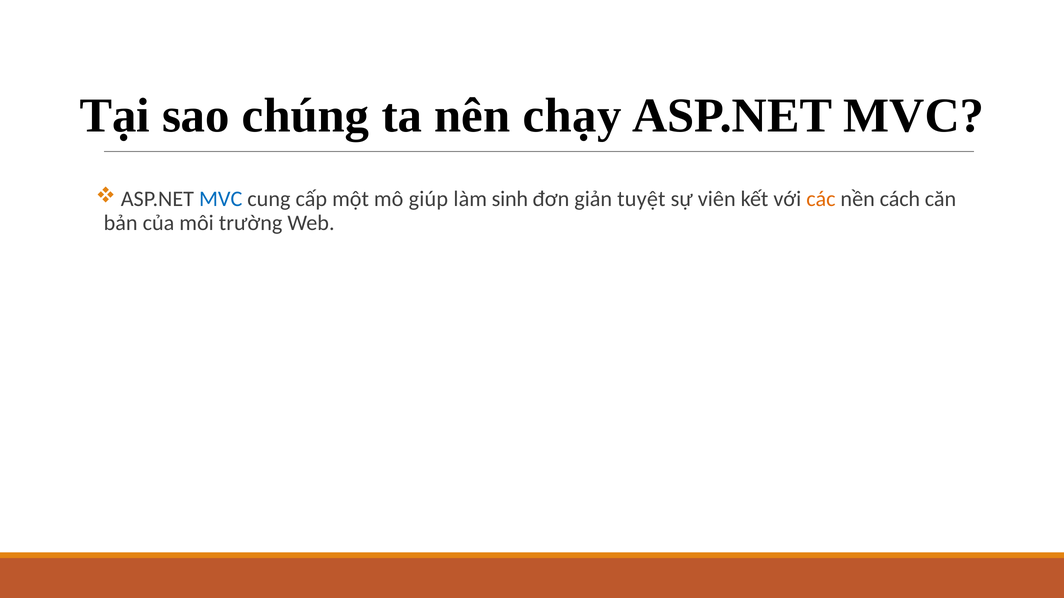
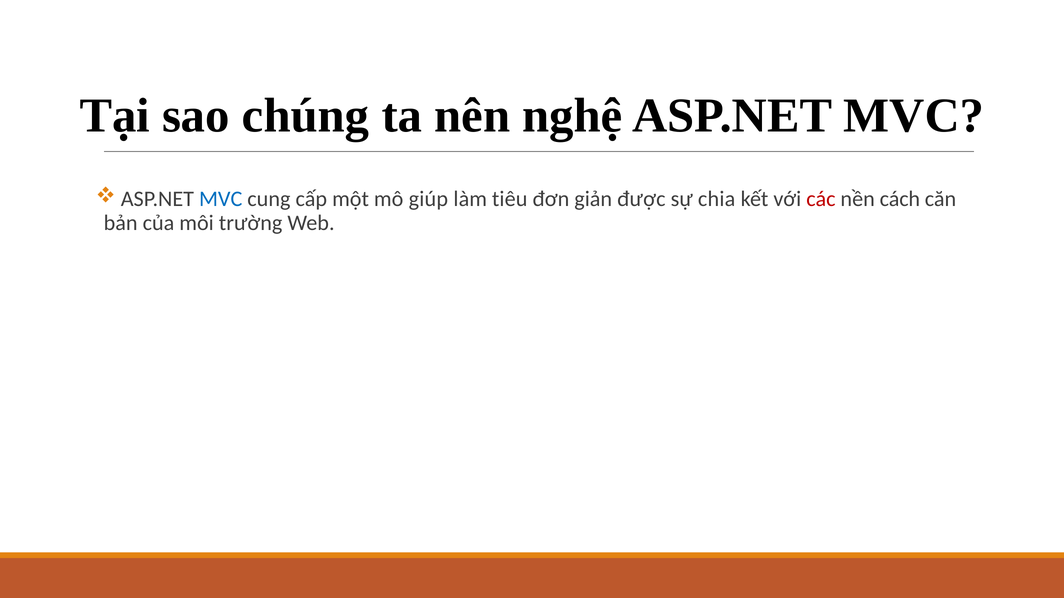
chạy: chạy -> nghệ (572, 116)
sinh: sinh -> tiêu (510, 199)
tuyệt: tuyệt -> được (641, 199)
viên: viên -> chia (717, 199)
các colour: orange -> red (821, 199)
